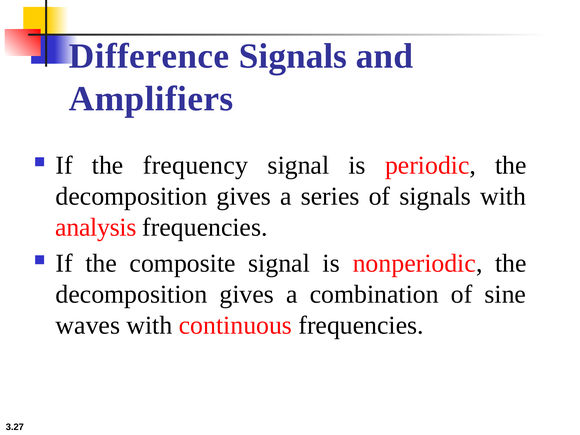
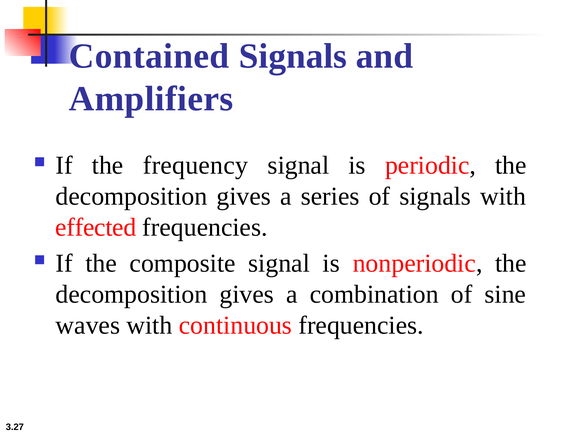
Difference: Difference -> Contained (149, 56)
analysis: analysis -> effected (96, 227)
